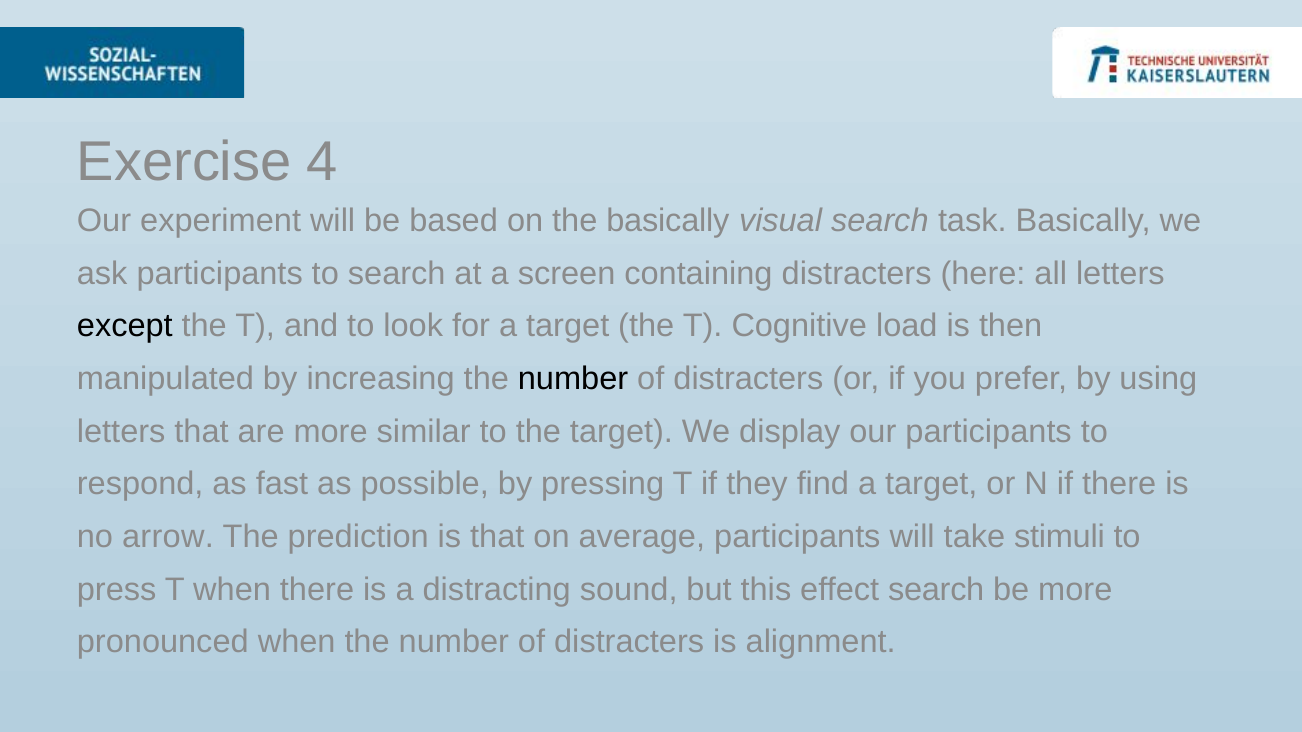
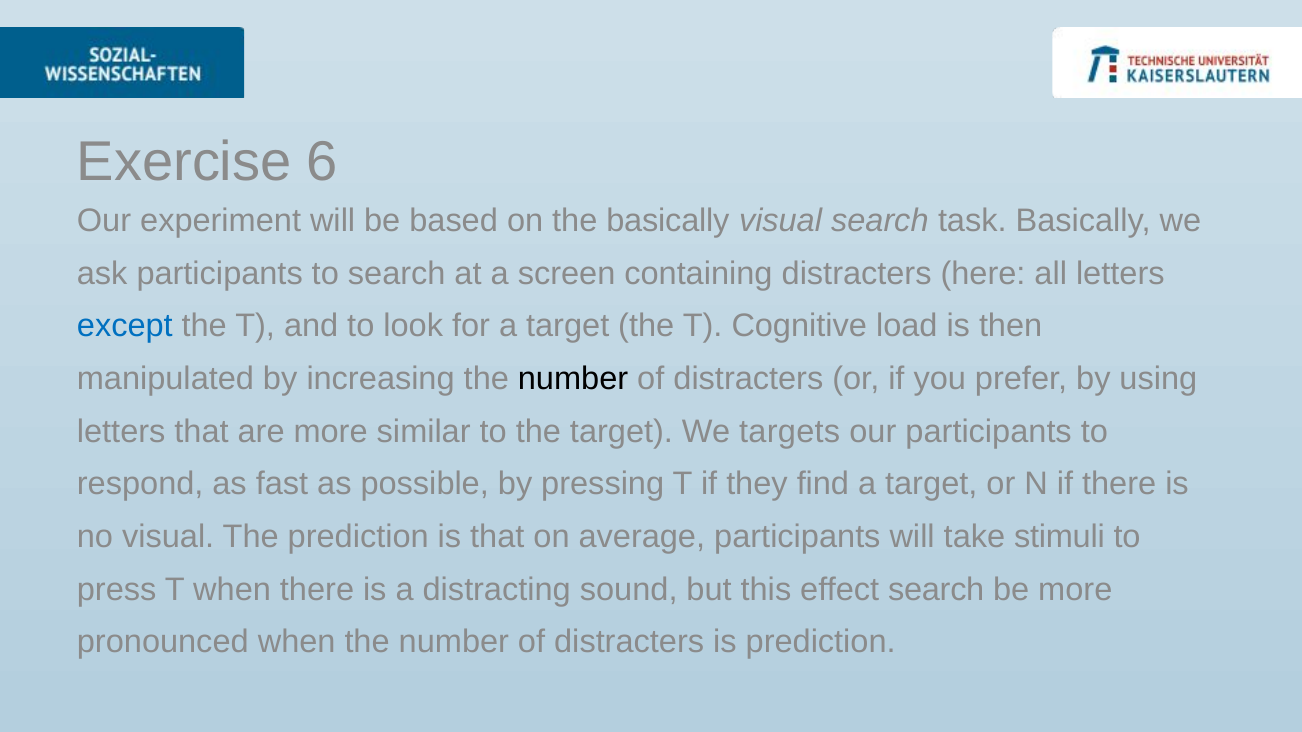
4: 4 -> 6 (323, 163)
except colour: black -> blue (125, 326)
display: display -> targets (790, 432)
no arrow: arrow -> visual (168, 537)
is alignment: alignment -> prediction (821, 643)
